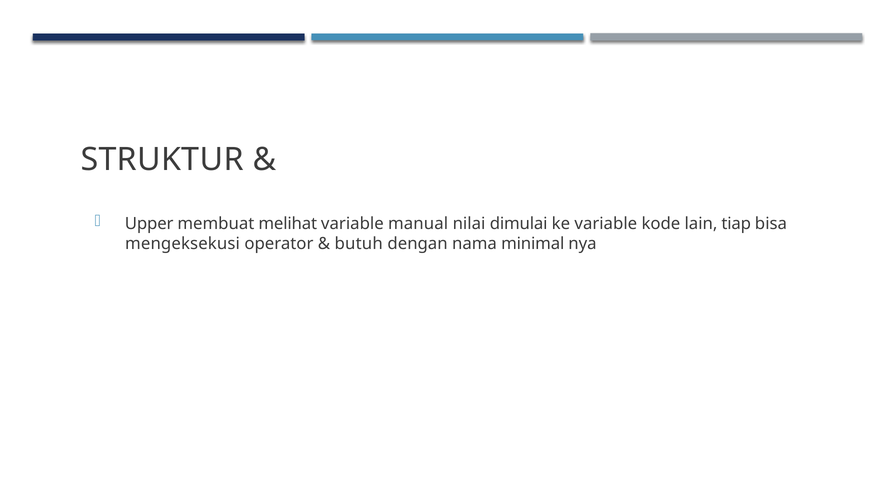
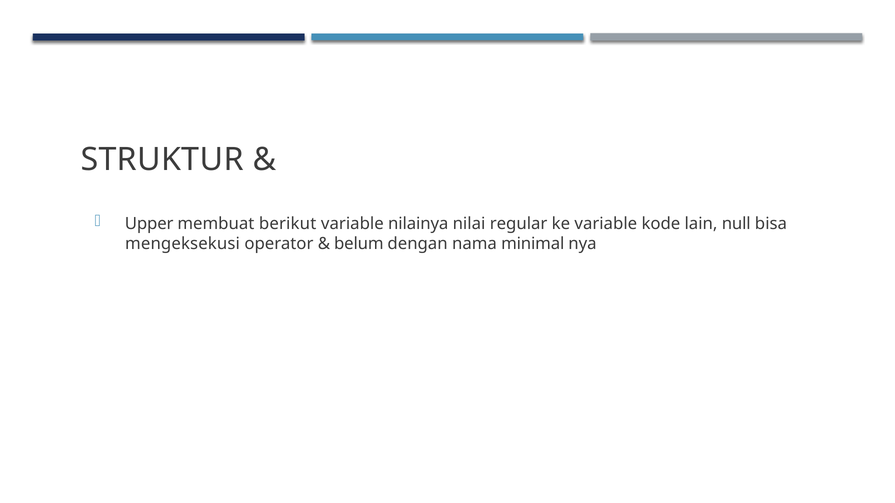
melihat: melihat -> berikut (288, 224)
manual: manual -> nilainya (418, 224)
dimulai: dimulai -> regular (519, 224)
tiap: tiap -> null (736, 224)
butuh: butuh -> belum (359, 244)
